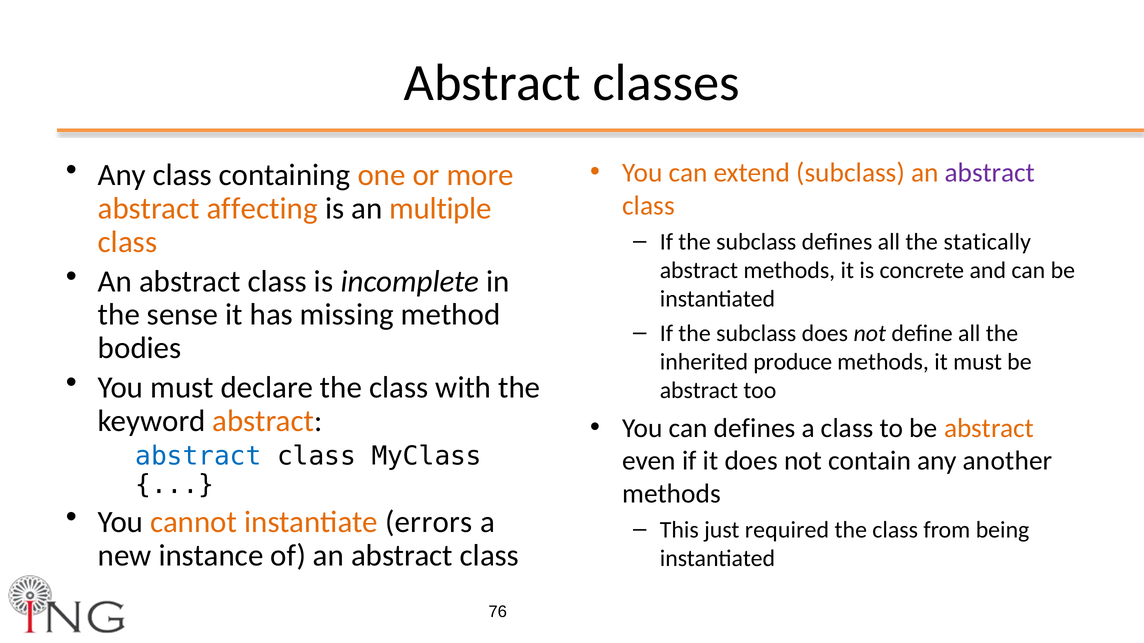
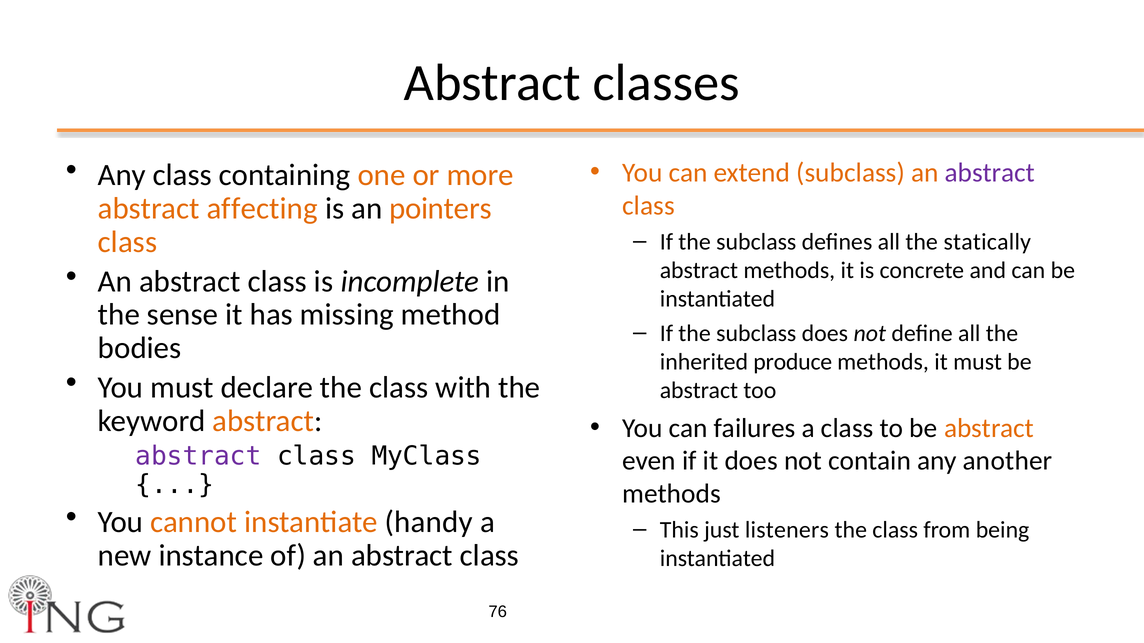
multiple: multiple -> pointers (440, 209)
can defines: defines -> failures (755, 428)
abstract colour: blue -> purple (198, 457)
errors: errors -> handy (429, 523)
required: required -> listeners (787, 530)
